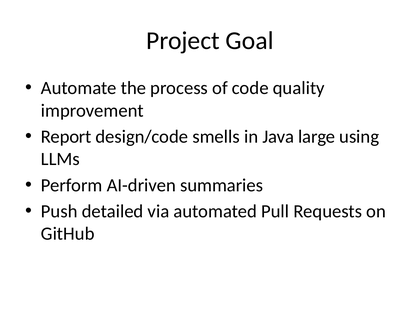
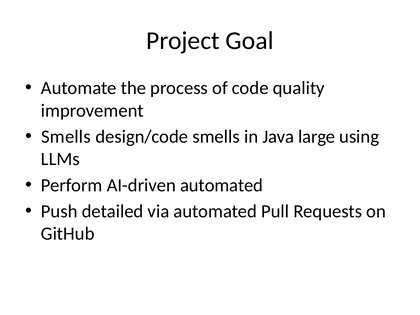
Report: Report -> Smells (66, 137)
AI-driven summaries: summaries -> automated (222, 185)
